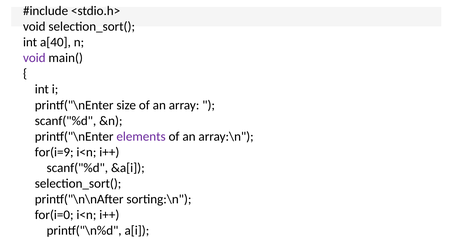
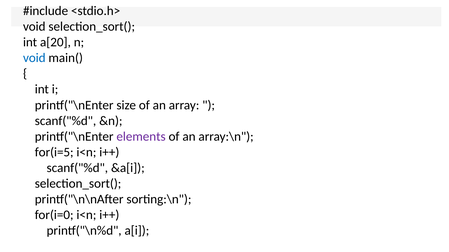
a[40: a[40 -> a[20 (55, 42)
void colour: purple -> blue (34, 58)
for(i=9: for(i=9 -> for(i=5 (54, 152)
